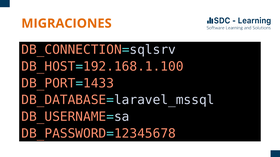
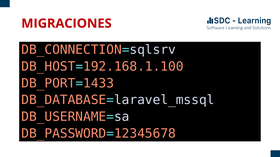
MIGRACIONES colour: orange -> red (67, 24)
